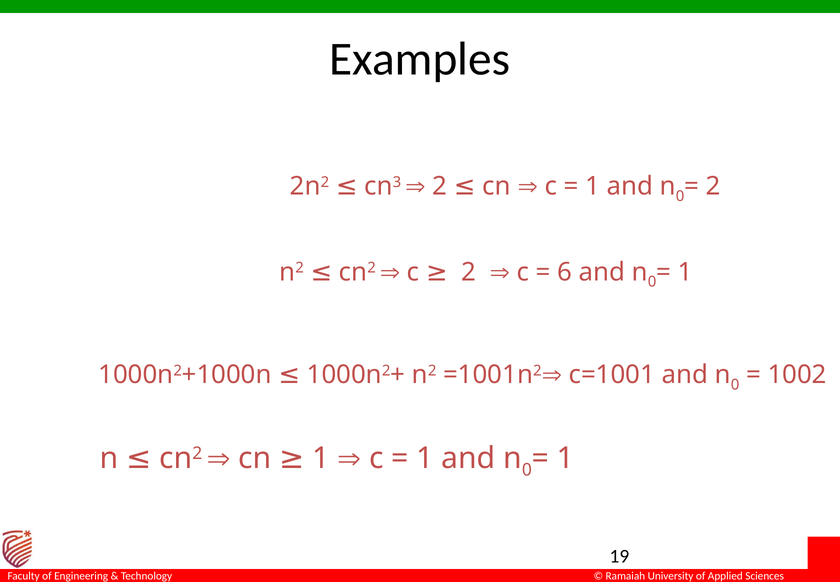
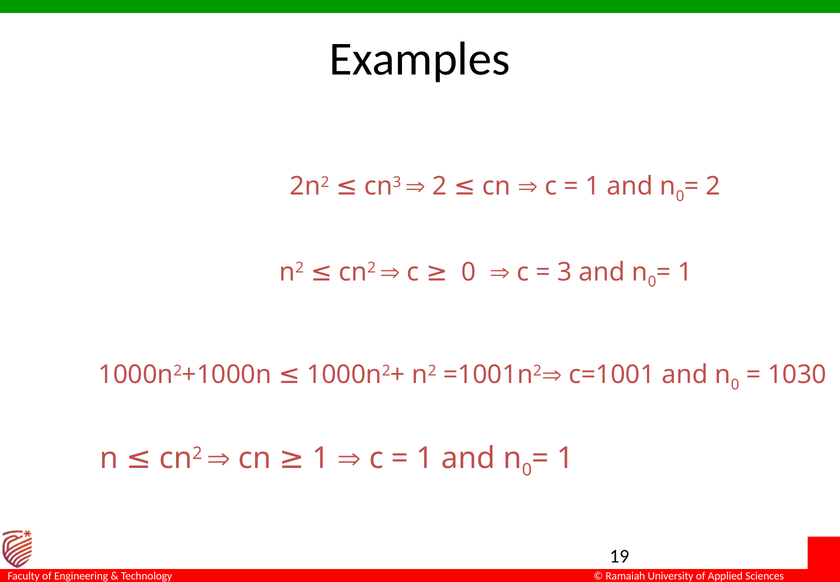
c 2: 2 -> 0 (469, 272)
6: 6 -> 3 (565, 272)
1002: 1002 -> 1030 (797, 374)
